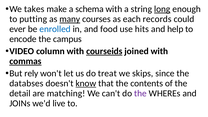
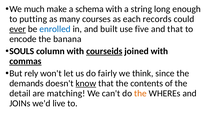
takes: takes -> much (34, 9)
long underline: present -> none (162, 9)
many underline: present -> none (70, 19)
ever underline: none -> present (18, 29)
food: food -> built (109, 29)
hits: hits -> five (142, 29)
and help: help -> that (175, 29)
campus: campus -> banana (67, 39)
VIDEO: VIDEO -> SOULS (22, 51)
treat: treat -> fairly (107, 73)
skips: skips -> think (143, 73)
databses: databses -> demands (26, 83)
the colour: purple -> orange (140, 93)
